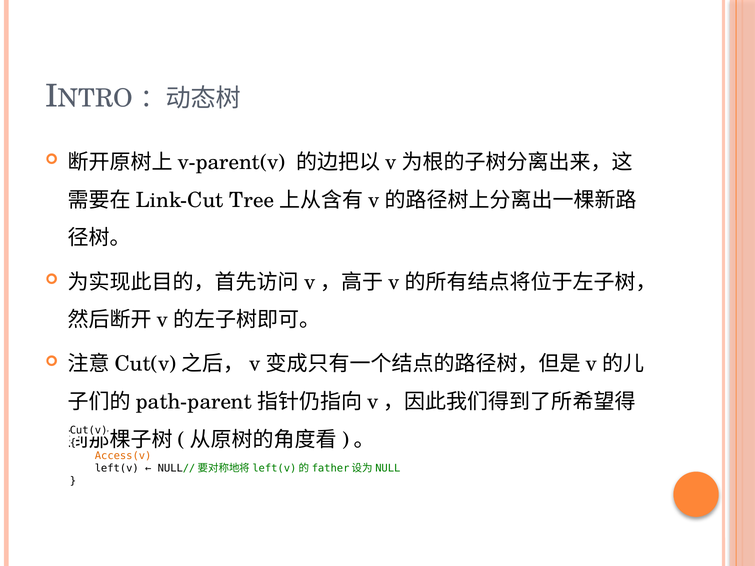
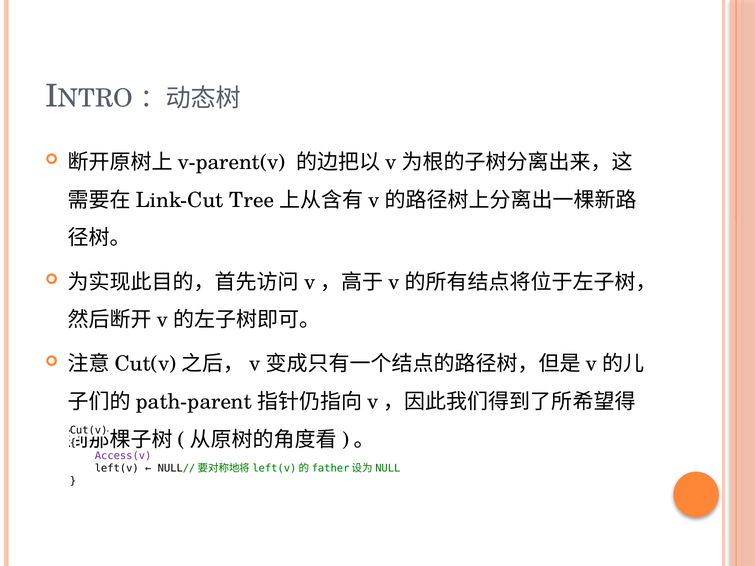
Access(v colour: orange -> purple (123, 456)
